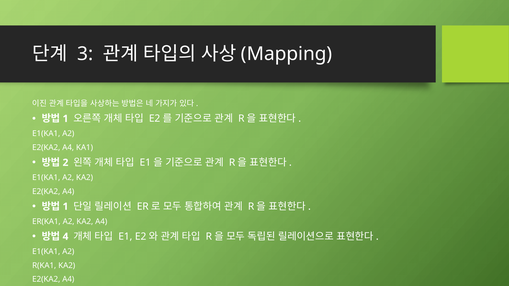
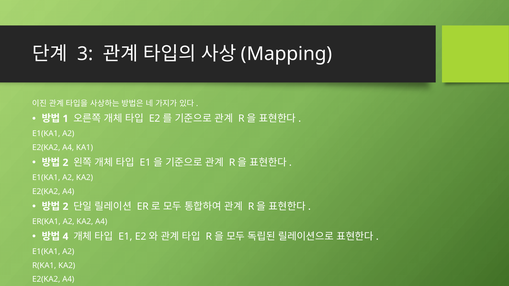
1: 1 -> 2 (66, 207)
